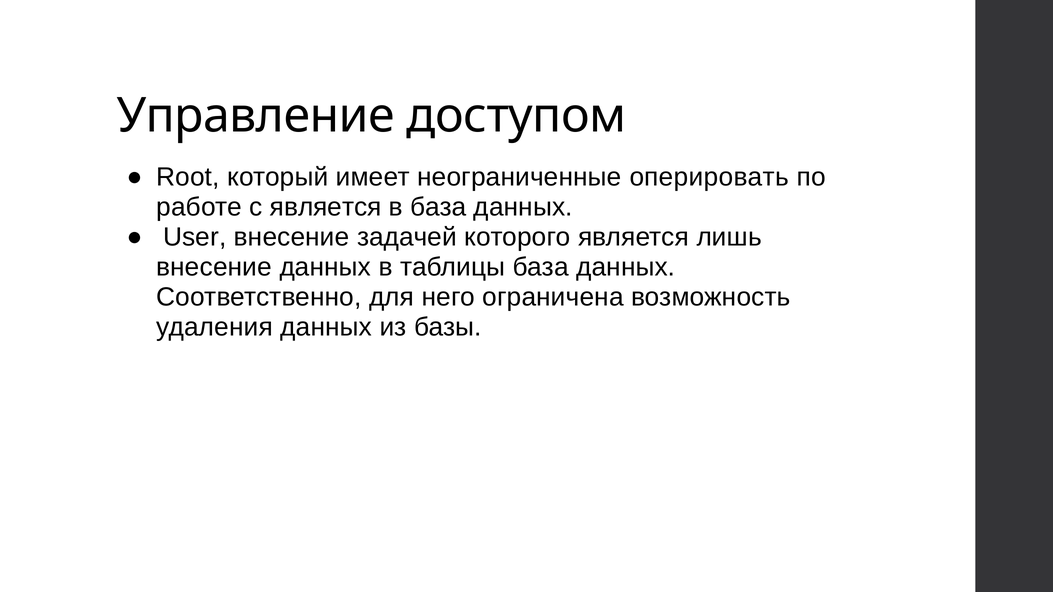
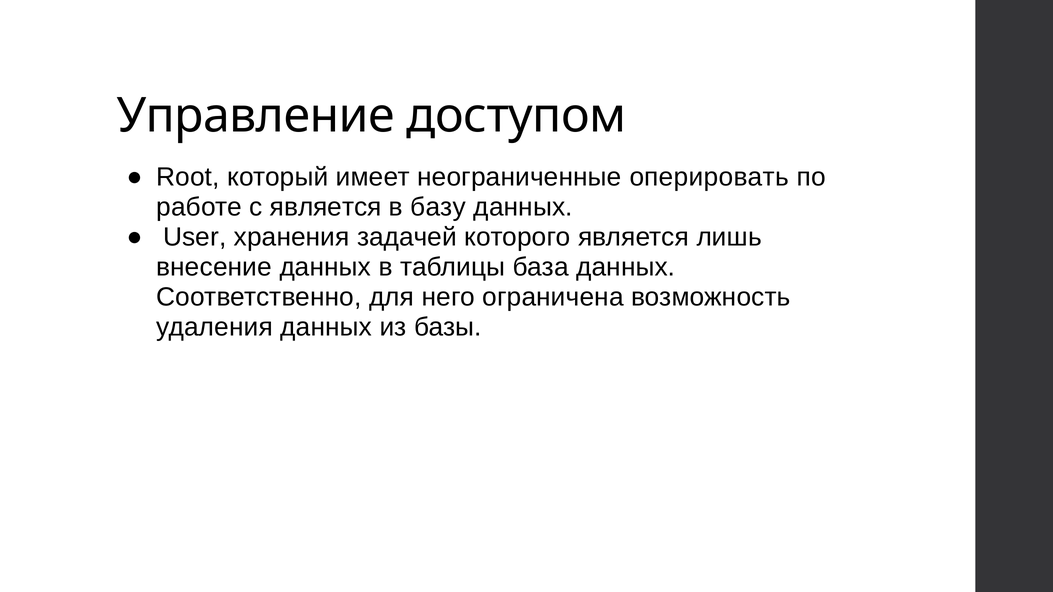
в база: база -> базу (438, 207)
User внесение: внесение -> хранения (292, 237)
